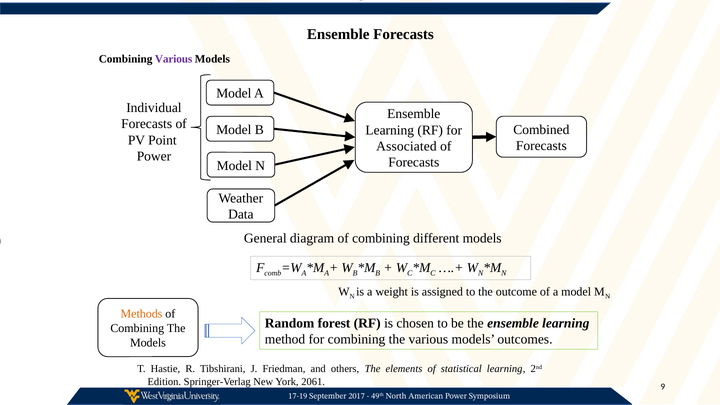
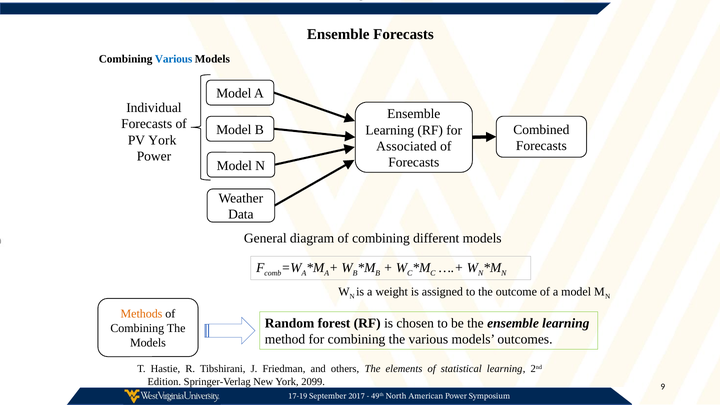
Various colour: purple -> blue (174, 59)
PV Point: Point -> York (162, 140)
2061: 2061 -> 2099 (313, 382)
